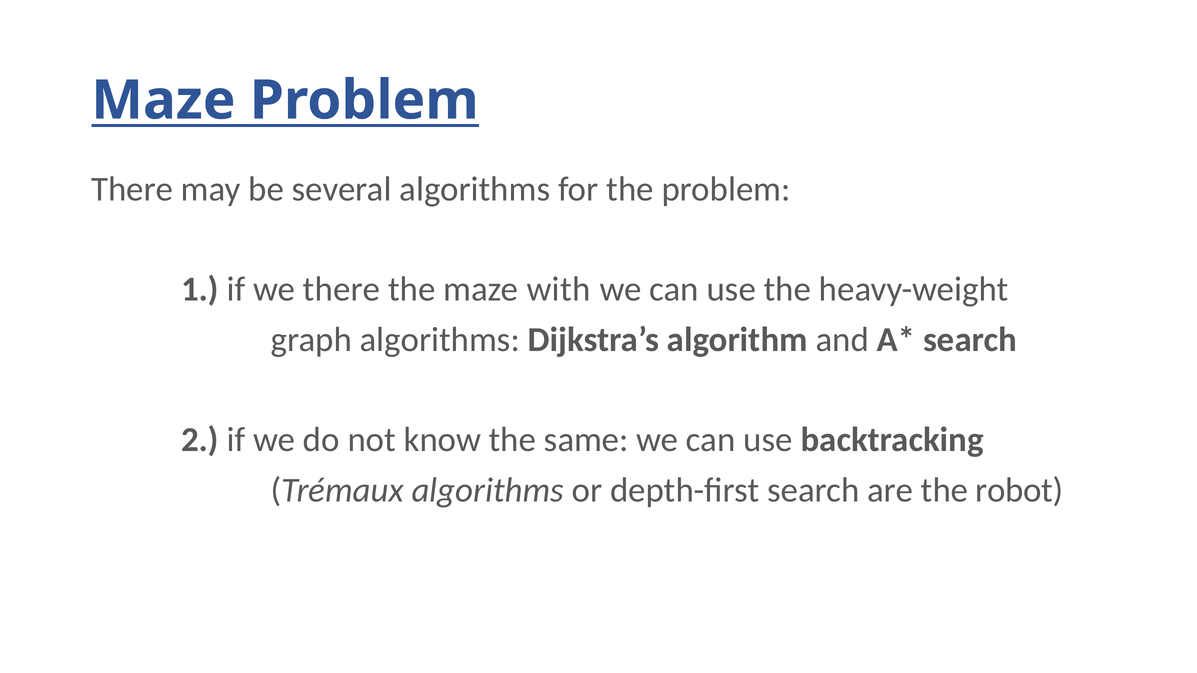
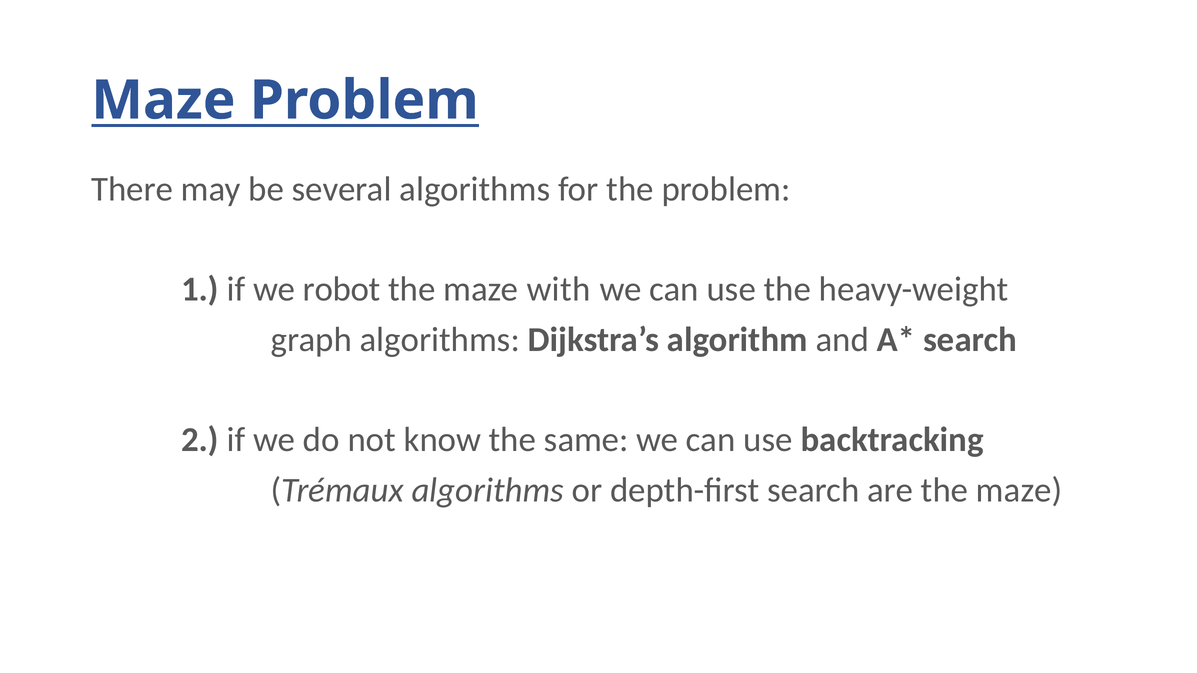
we there: there -> robot (342, 290)
are the robot: robot -> maze (1019, 490)
